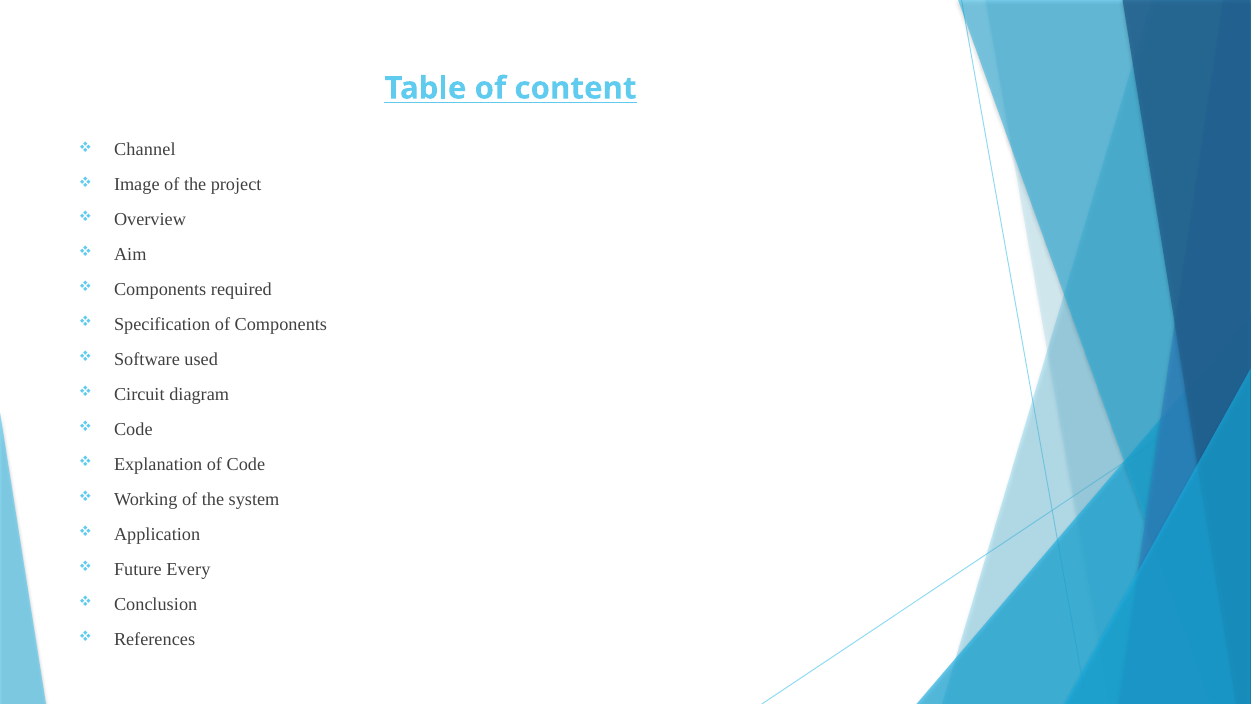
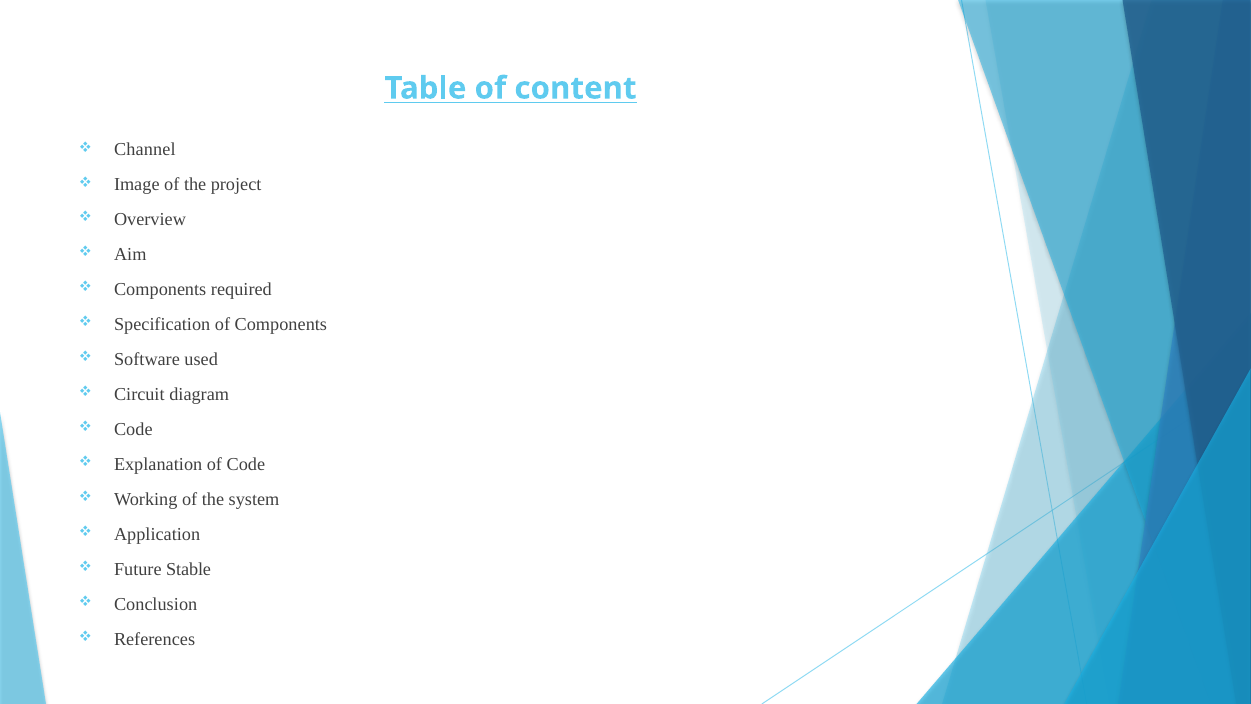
Every: Every -> Stable (189, 569)
